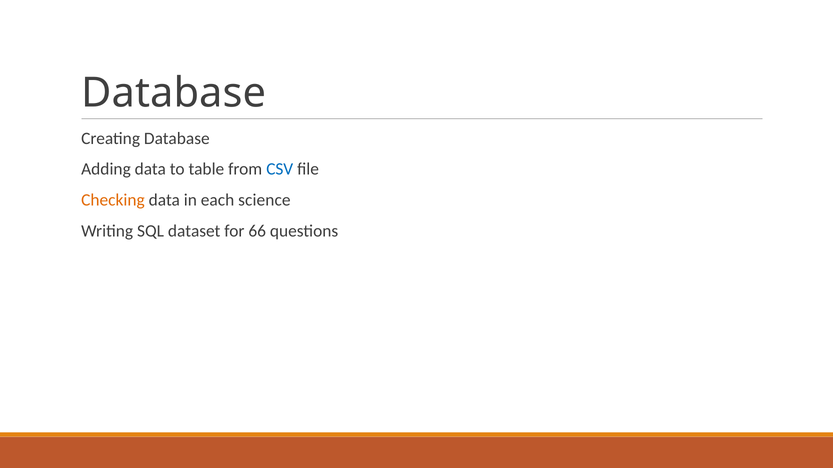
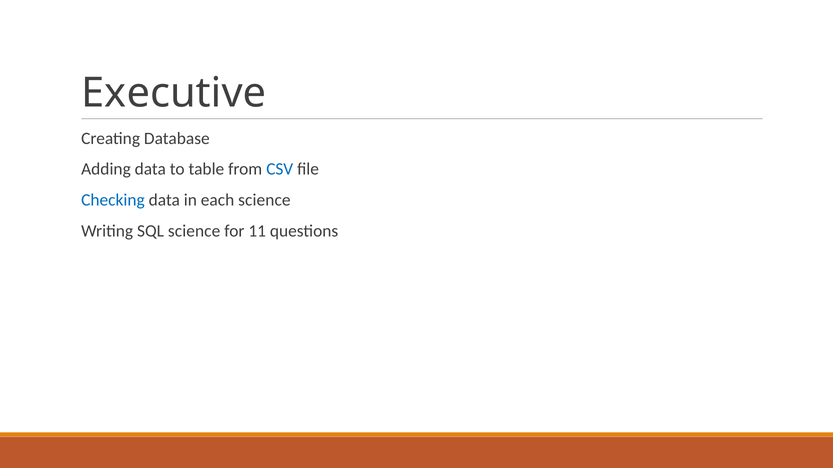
Database: Database -> Executive (174, 93)
Checking colour: orange -> blue (113, 200)
SQL dataset: dataset -> science (194, 231)
66: 66 -> 11 (257, 231)
